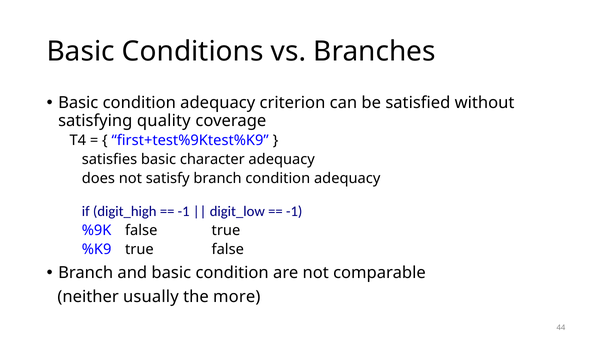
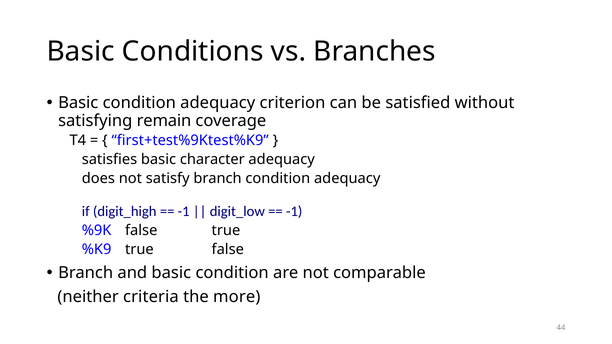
quality: quality -> remain (164, 121)
usually: usually -> criteria (151, 297)
